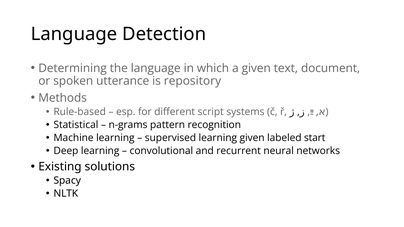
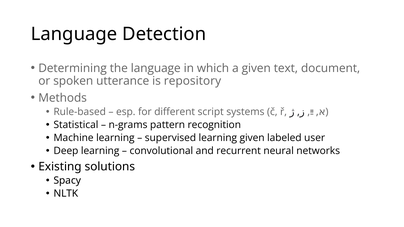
start: start -> user (315, 138)
